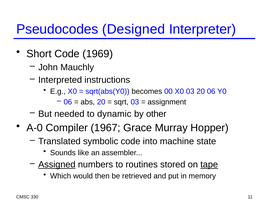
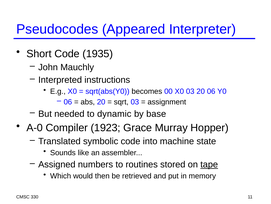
Designed: Designed -> Appeared (134, 29)
1969: 1969 -> 1935 (98, 54)
other: other -> base (156, 113)
1967: 1967 -> 1923 (106, 127)
Assigned underline: present -> none (57, 164)
